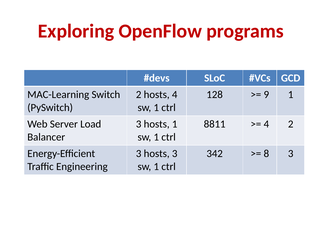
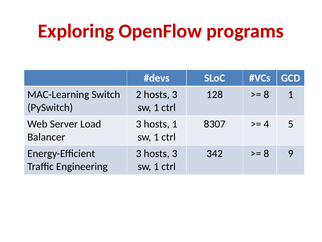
2 hosts 4: 4 -> 3 (175, 94)
9: 9 -> 8 (266, 94)
8811: 8811 -> 8307 (215, 124)
4 2: 2 -> 5 (291, 124)
8 3: 3 -> 9 (291, 153)
